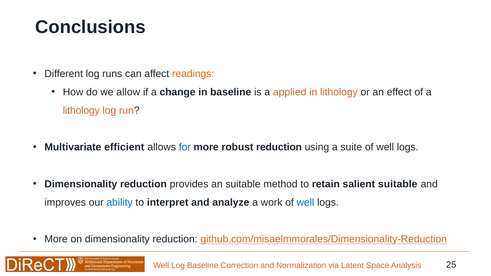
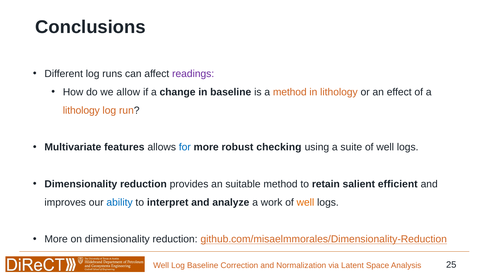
readings colour: orange -> purple (193, 74)
a applied: applied -> method (290, 92)
efficient: efficient -> features (124, 147)
robust reduction: reduction -> checking (279, 147)
salient suitable: suitable -> efficient (398, 184)
well colour: blue -> orange (305, 203)
